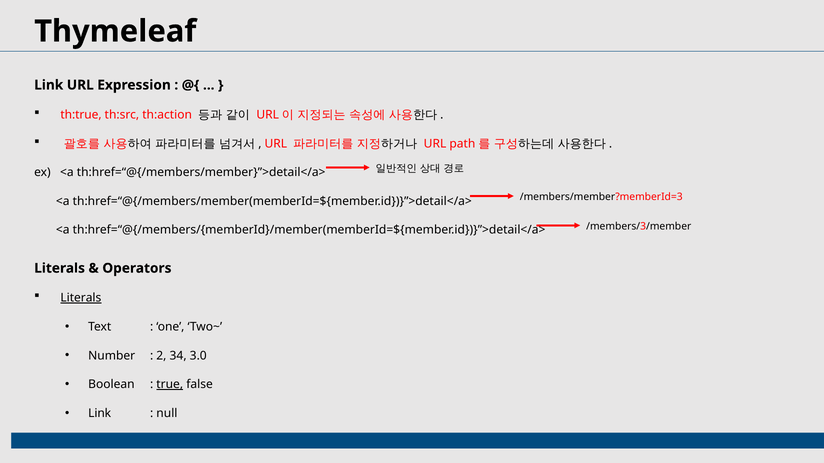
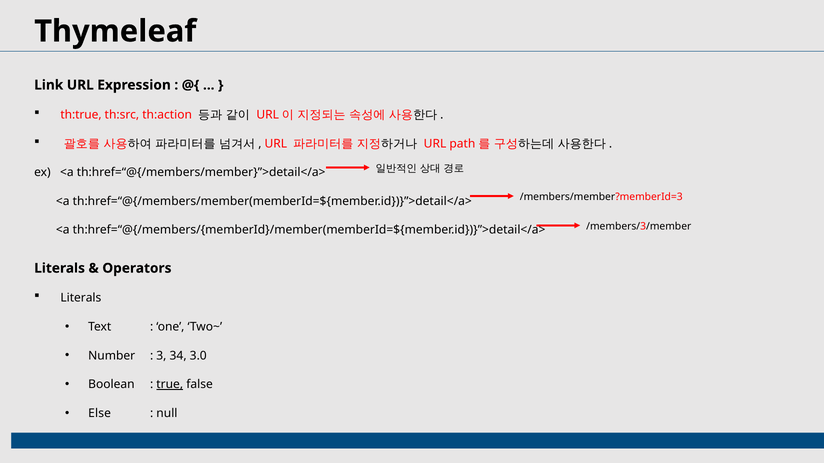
Literals underline: present -> none (81, 298)
2: 2 -> 3 (161, 356)
Link: Link -> Else (100, 414)
